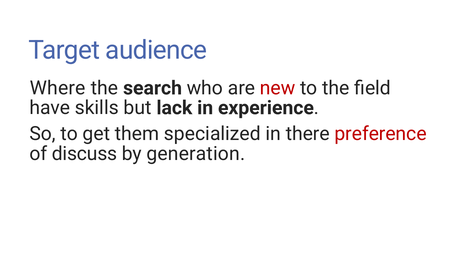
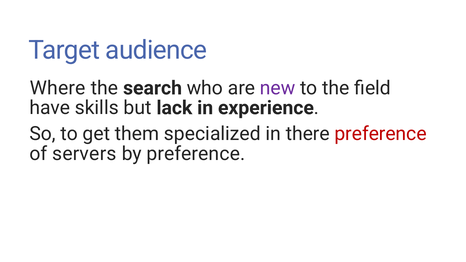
new colour: red -> purple (278, 88)
discuss: discuss -> servers (84, 154)
by generation: generation -> preference (196, 154)
